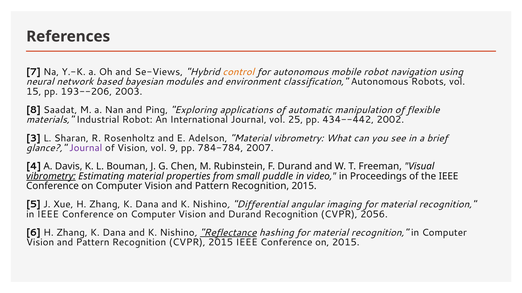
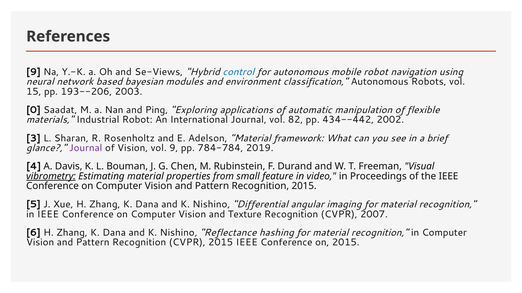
7: 7 -> 9 (33, 72)
control colour: orange -> blue (239, 72)
8: 8 -> 0 (33, 110)
25: 25 -> 82 (295, 120)
Material vibrometry: vibrometry -> framework (299, 138)
2007: 2007 -> 2019 (260, 148)
puddle: puddle -> feature (278, 177)
and Durand: Durand -> Texture (245, 215)
2056: 2056 -> 2007 (374, 215)
Reflectance underline: present -> none (228, 233)
